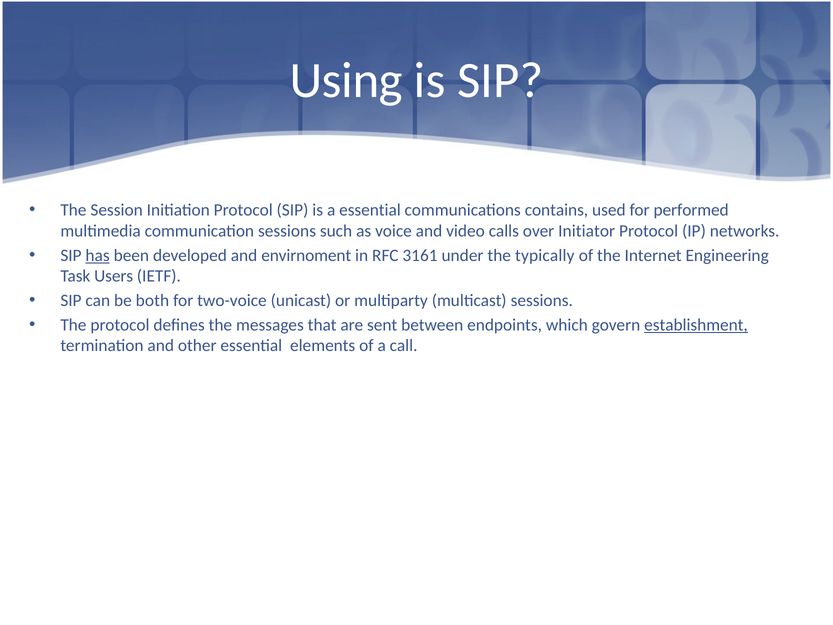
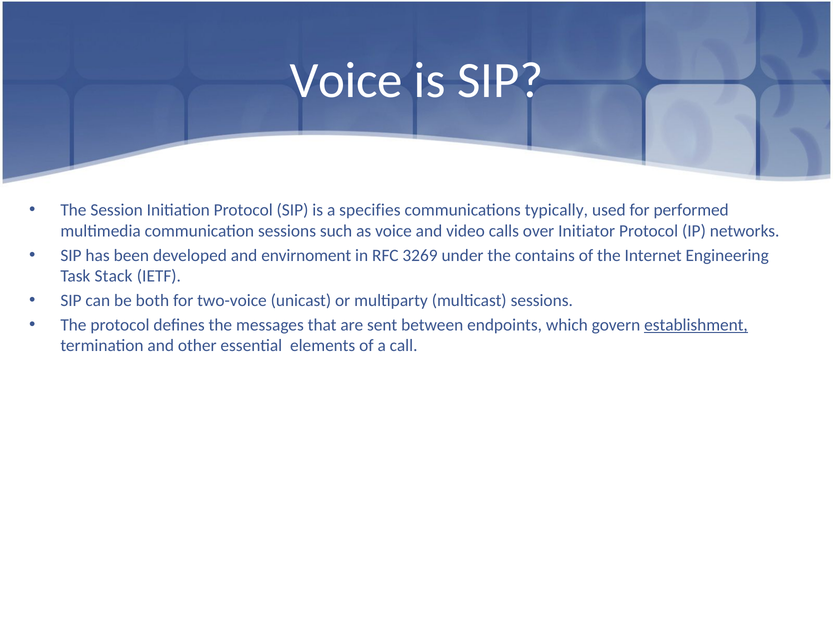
Using: Using -> Voice (346, 81)
a essential: essential -> specifies (370, 210)
contains: contains -> typically (556, 210)
has underline: present -> none (98, 255)
3161: 3161 -> 3269 (420, 255)
typically: typically -> contains (545, 255)
Users: Users -> Stack (114, 276)
